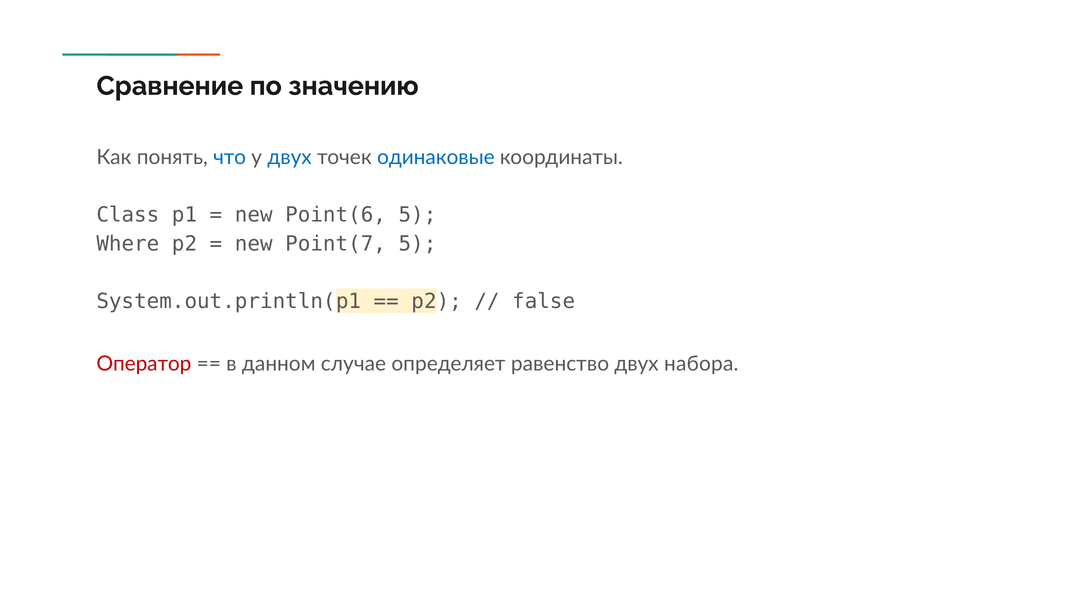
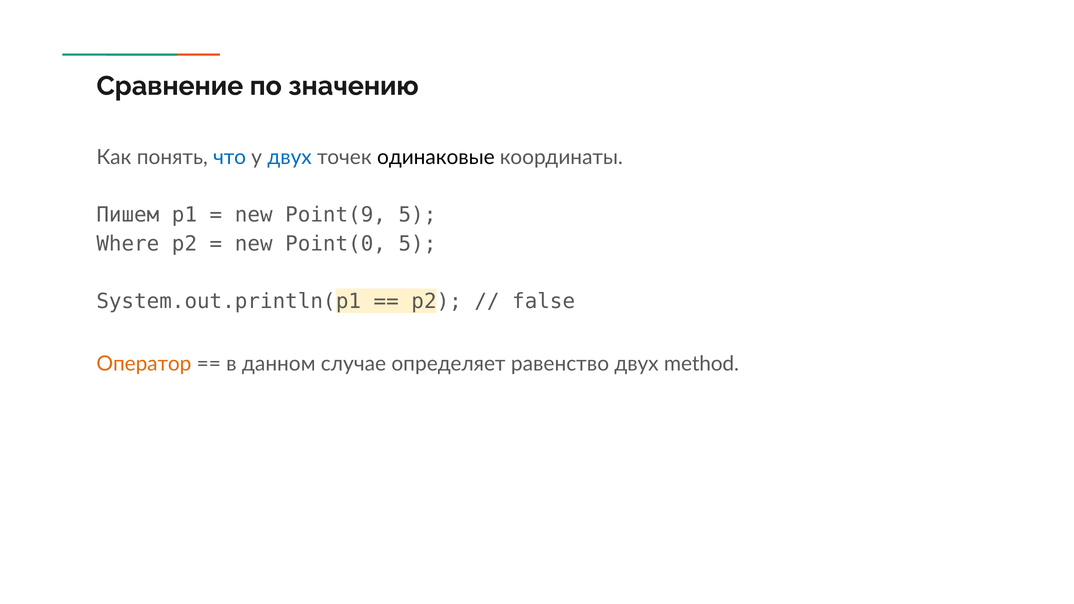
одинаковые colour: blue -> black (436, 157)
Class: Class -> Пишем (128, 215)
Point(6: Point(6 -> Point(9 (336, 215)
Point(7: Point(7 -> Point(0 (336, 244)
Оператор colour: red -> orange (144, 364)
набора: набора -> method (701, 364)
